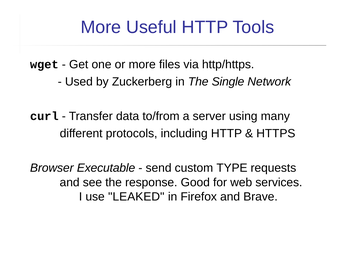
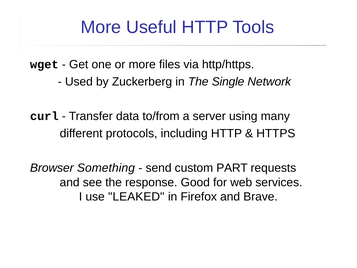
Executable: Executable -> Something (106, 168)
TYPE: TYPE -> PART (232, 168)
